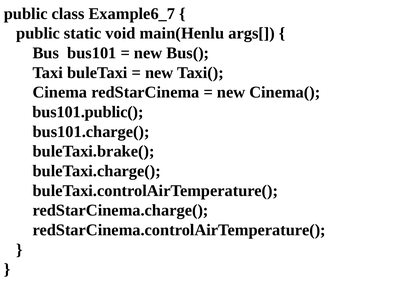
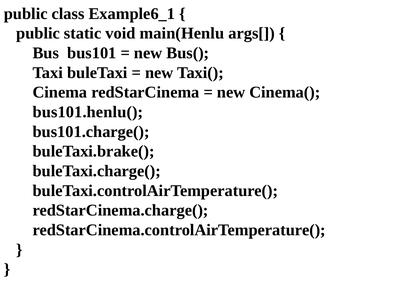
Example6_7: Example6_7 -> Example6_1 (132, 14)
bus101.public(: bus101.public( -> bus101.henlu( (88, 112)
